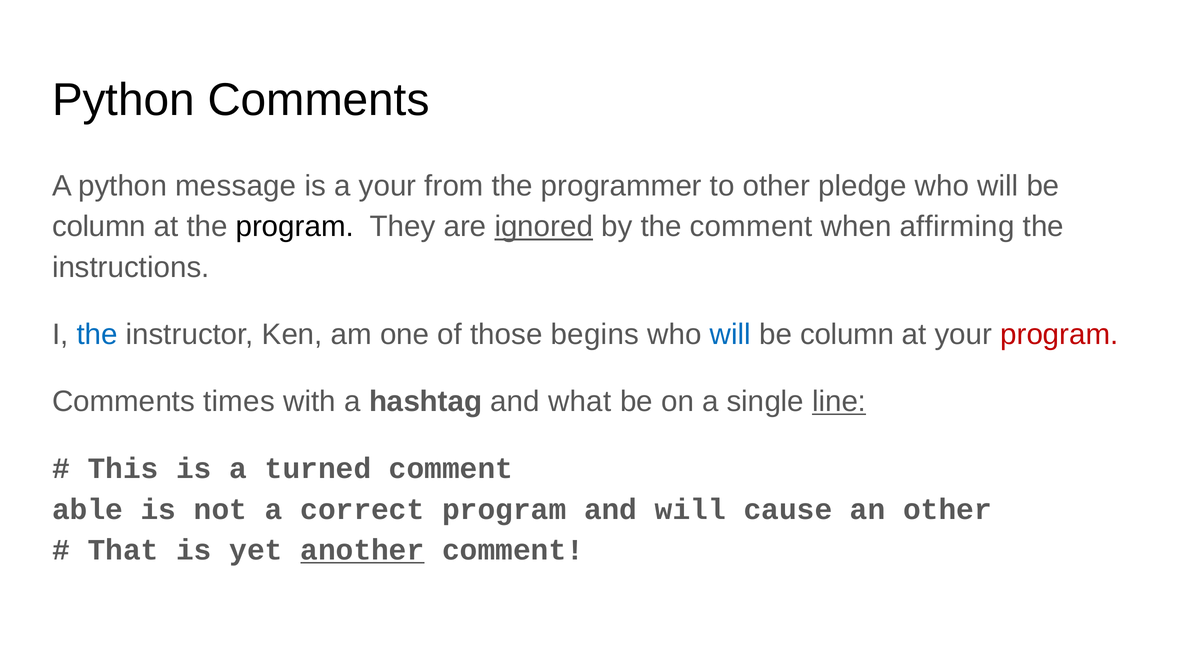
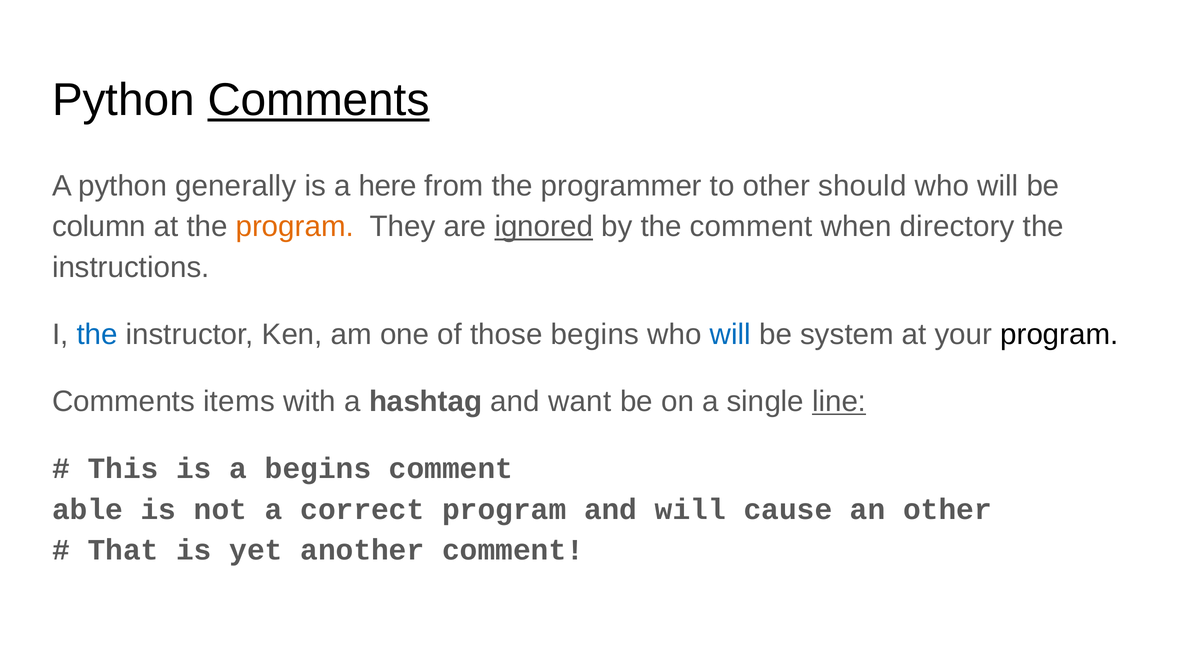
Comments underline: none -> present (319, 100)
message: message -> generally (236, 186)
a your: your -> here (388, 186)
pledge: pledge -> should (862, 186)
program colour: black -> orange (295, 227)
affirming: affirming -> directory (957, 227)
column: column -> system (847, 334)
program colour: red -> black (1059, 334)
times: times -> items (239, 401)
what: what -> want (580, 401)
a turned: turned -> begins (318, 468)
another underline: present -> none (362, 550)
